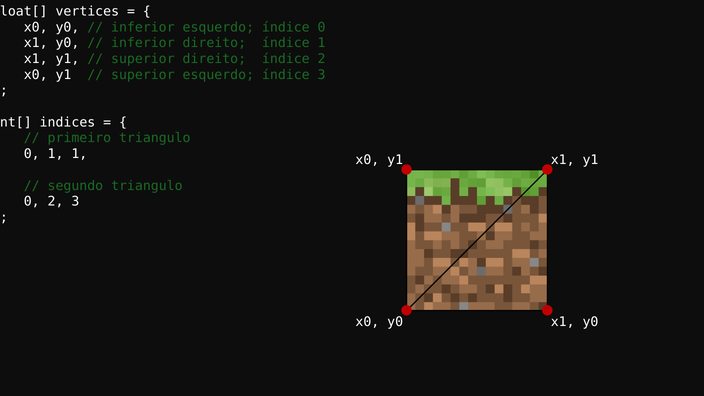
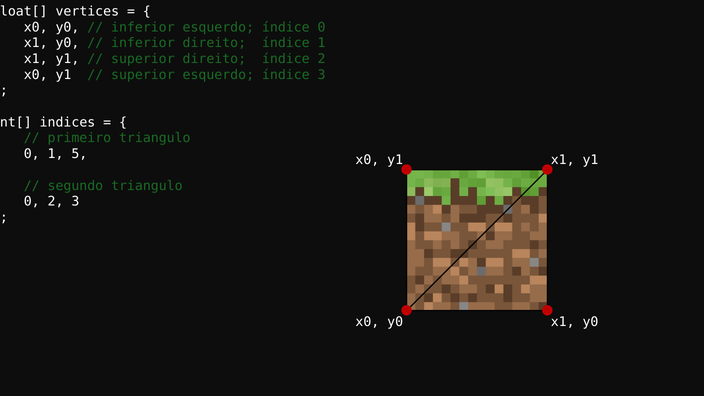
1 1: 1 -> 5 (79, 154)
